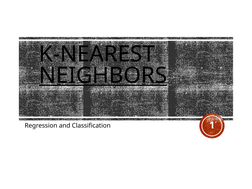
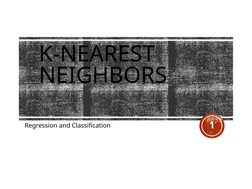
NEIGHBORS underline: present -> none (103, 76)
